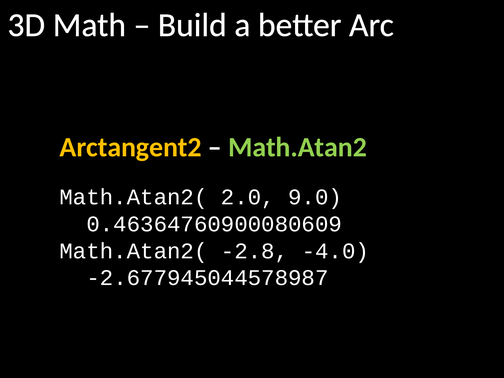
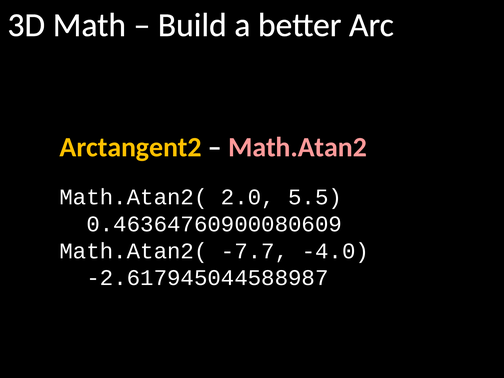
Math.Atan2 colour: light green -> pink (297, 147)
9.0: 9.0 -> 5.5 (315, 197)
-2.8: -2.8 -> -7.7 (255, 251)
-2.677945044578987: -2.677945044578987 -> -2.617945044588987 (207, 278)
